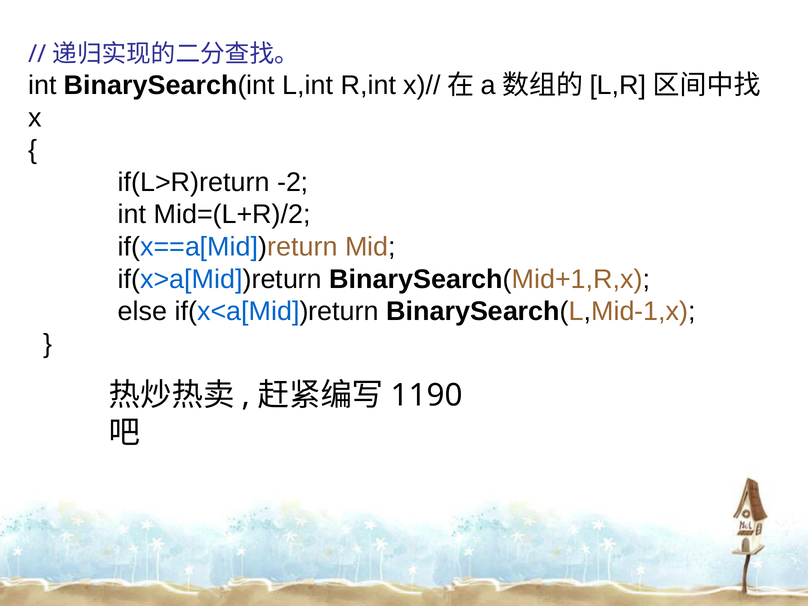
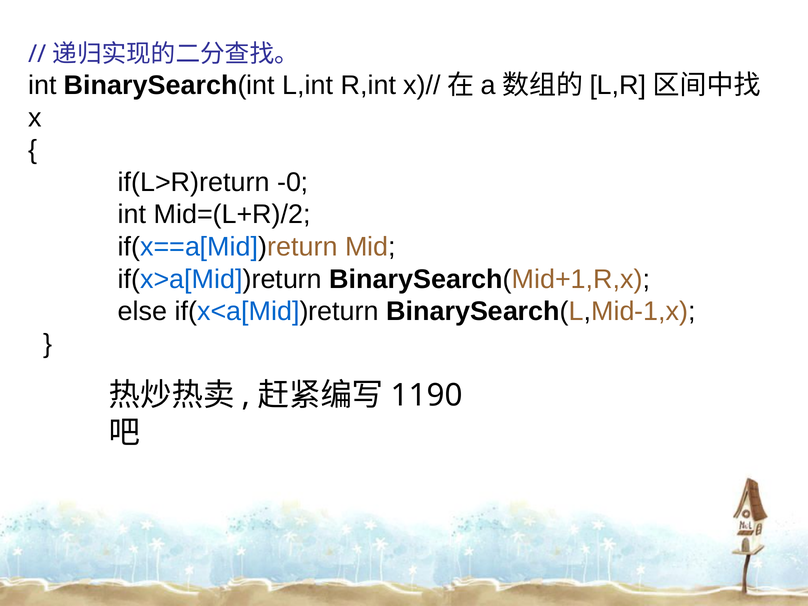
-2: -2 -> -0 (293, 182)
